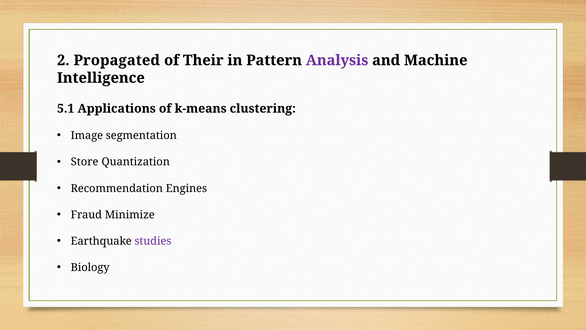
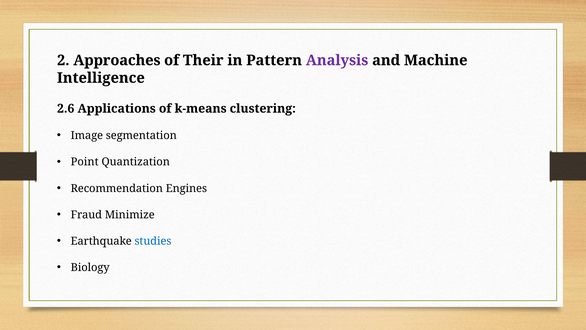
Propagated: Propagated -> Approaches (117, 60)
5.1: 5.1 -> 2.6 (66, 108)
Store: Store -> Point (85, 162)
studies colour: purple -> blue (153, 241)
